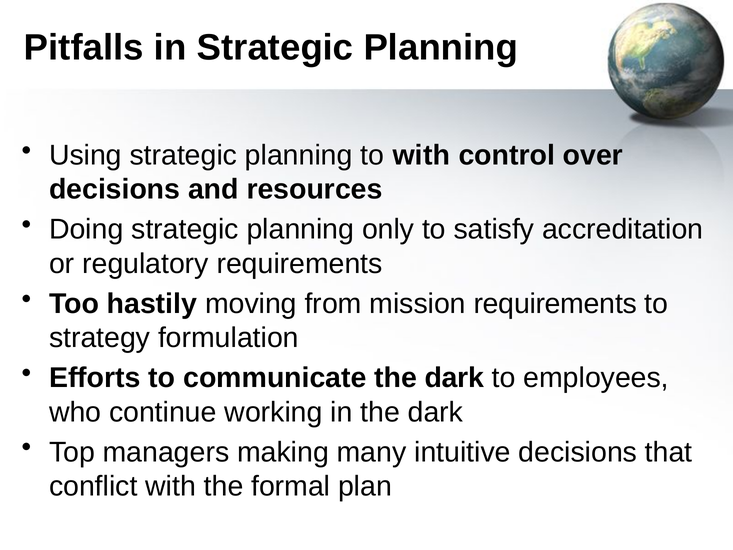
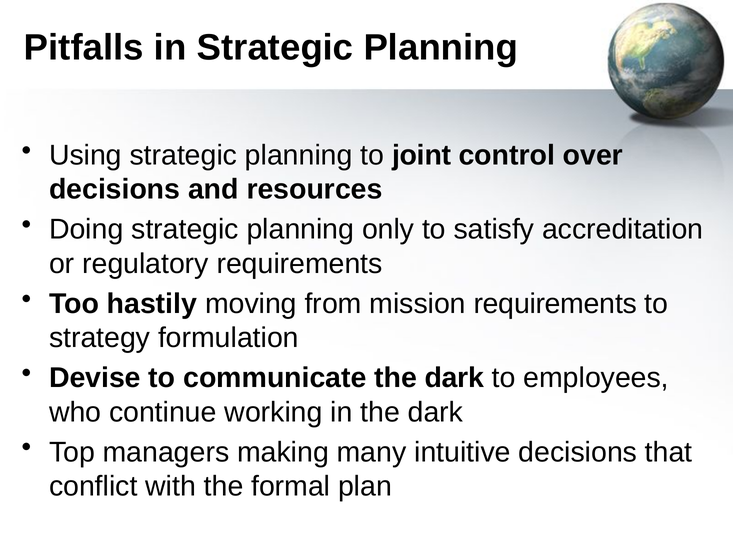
to with: with -> joint (422, 155)
Efforts: Efforts -> Devise (95, 378)
